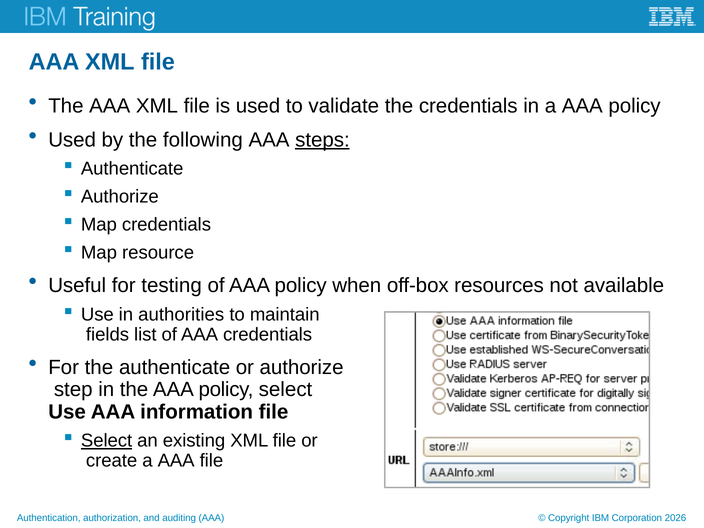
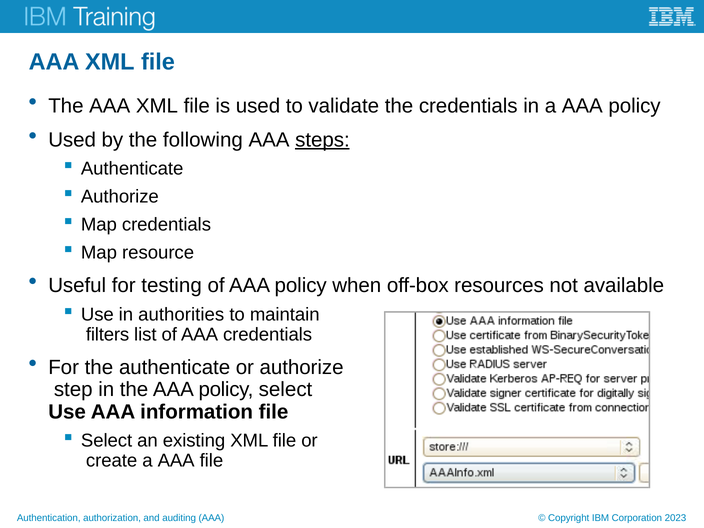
fields: fields -> filters (108, 335)
Select underline: present -> none (107, 441)
2026: 2026 -> 2023 (675, 518)
